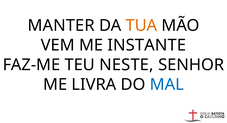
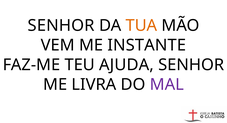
MANTER: MANTER -> SENHOR (61, 26)
NESTE: NESTE -> AJUDA (126, 65)
MAL colour: blue -> purple (167, 85)
